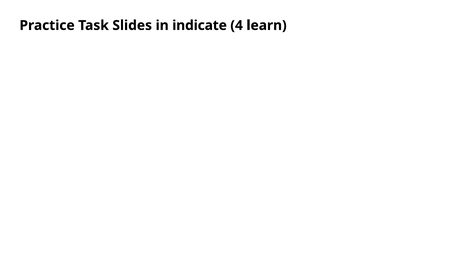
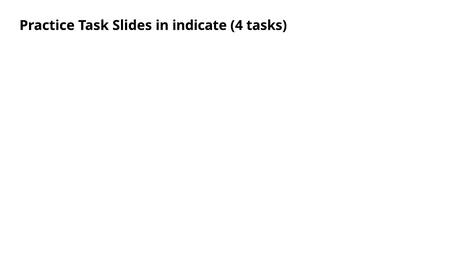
learn: learn -> tasks (267, 25)
